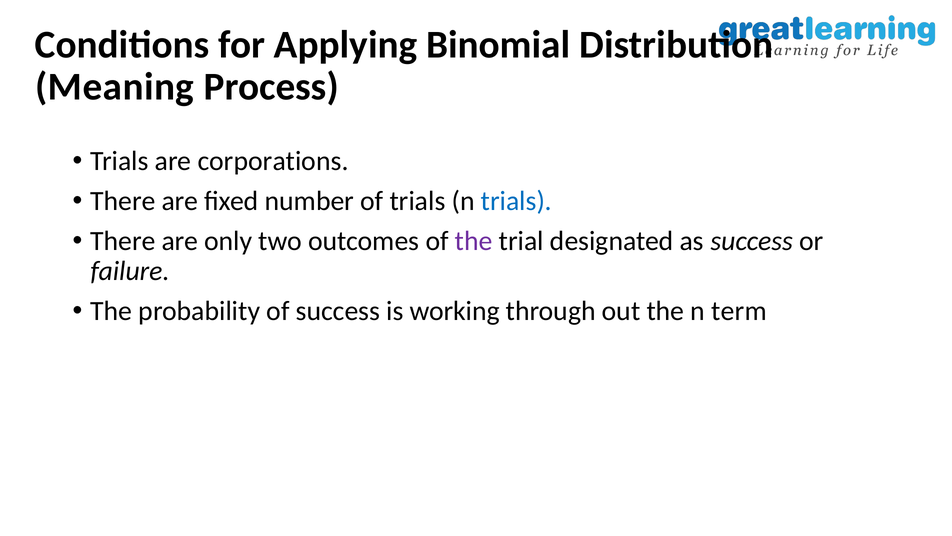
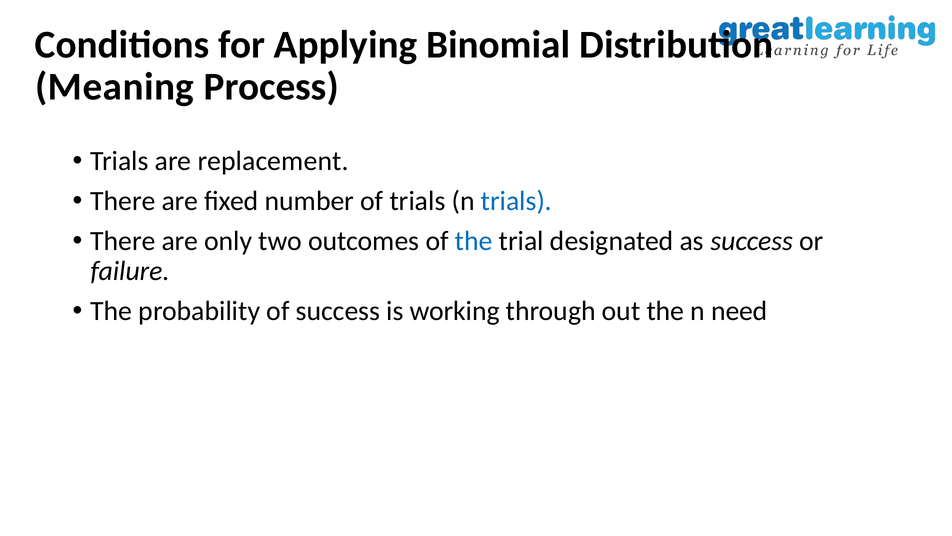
corporations: corporations -> replacement (273, 161)
the colour: purple -> blue (474, 241)
term: term -> need (739, 311)
